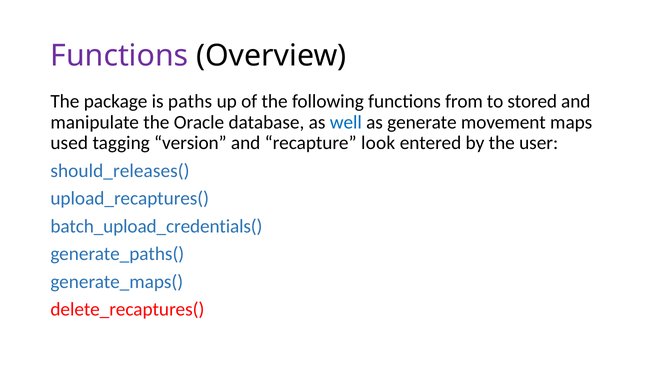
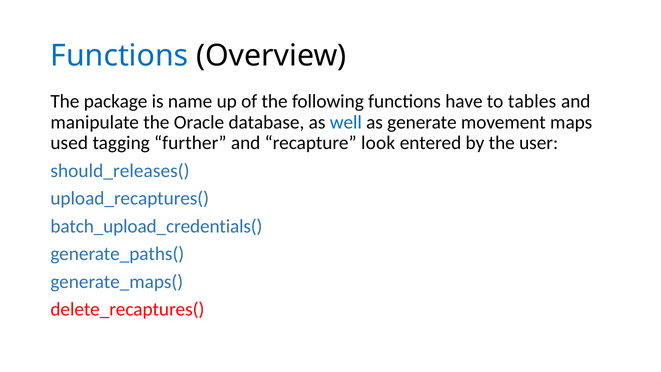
Functions colour: purple -> blue (119, 56)
paths: paths -> name (190, 101)
from: from -> have (464, 101)
stored: stored -> tables (532, 101)
version: version -> further (190, 143)
